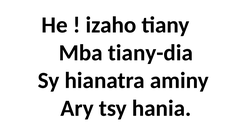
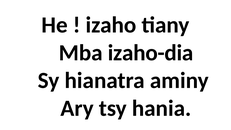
tiany-dia: tiany-dia -> izaho-dia (151, 53)
